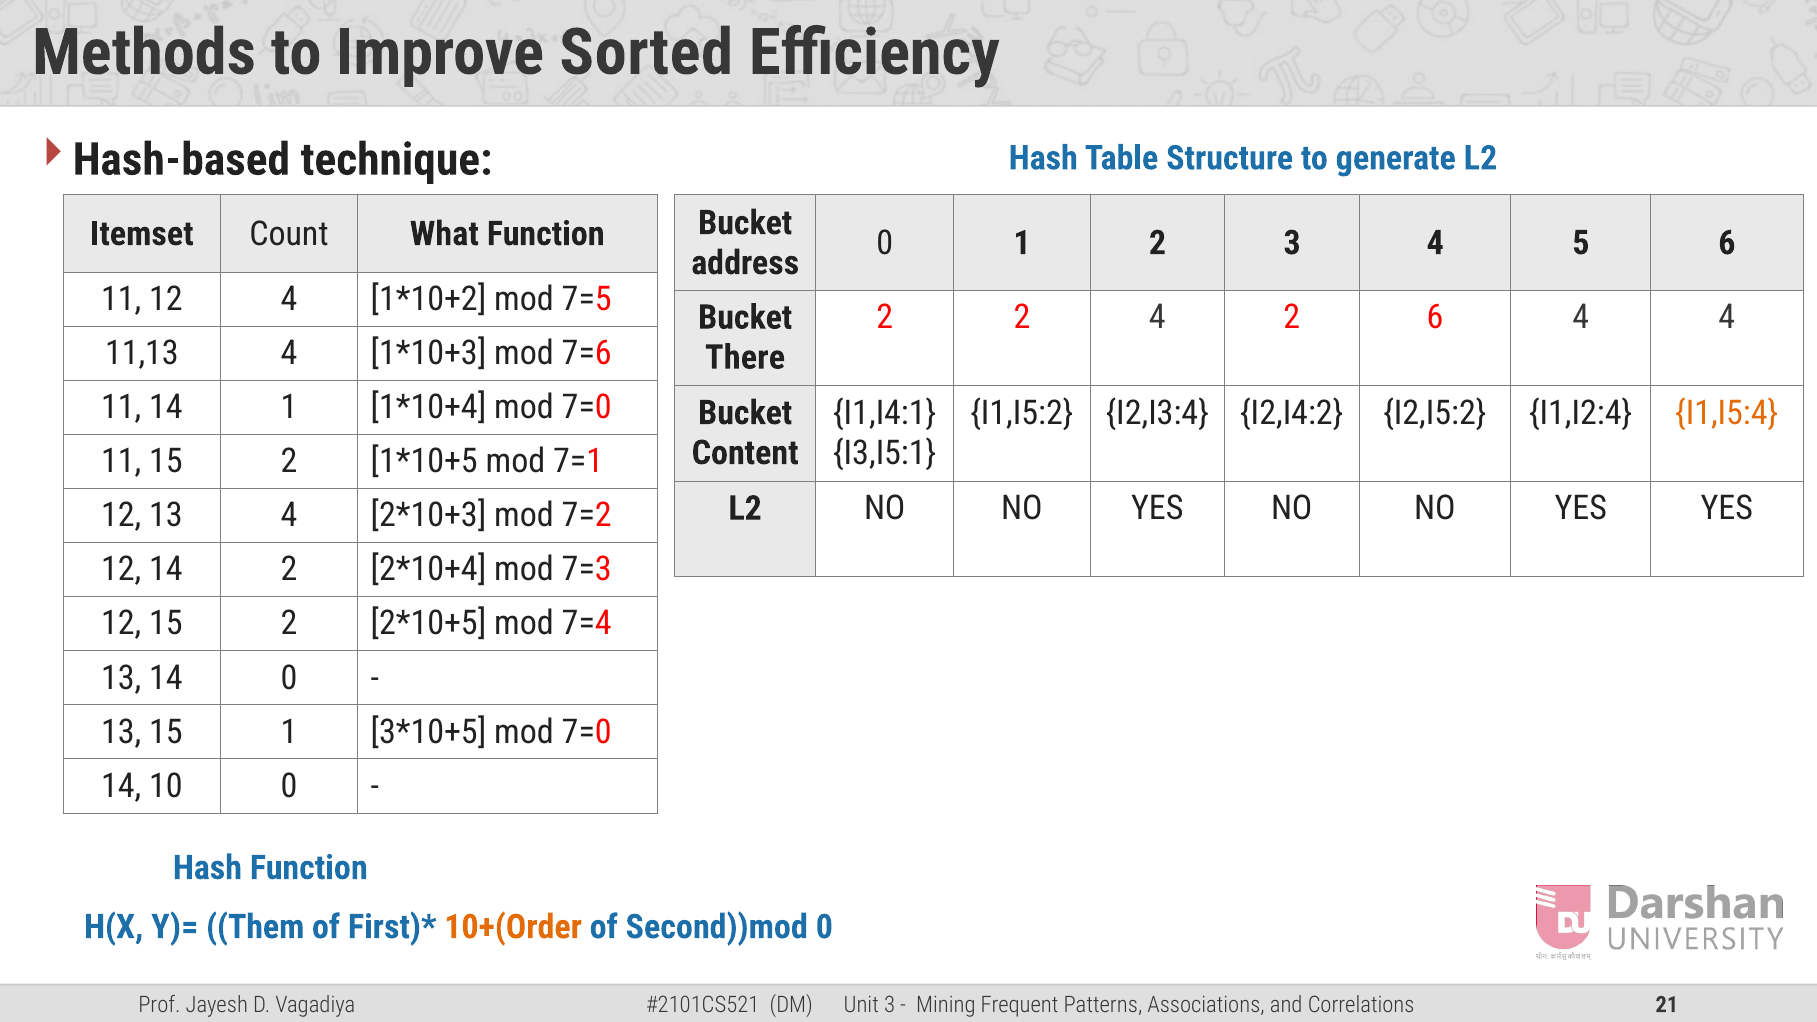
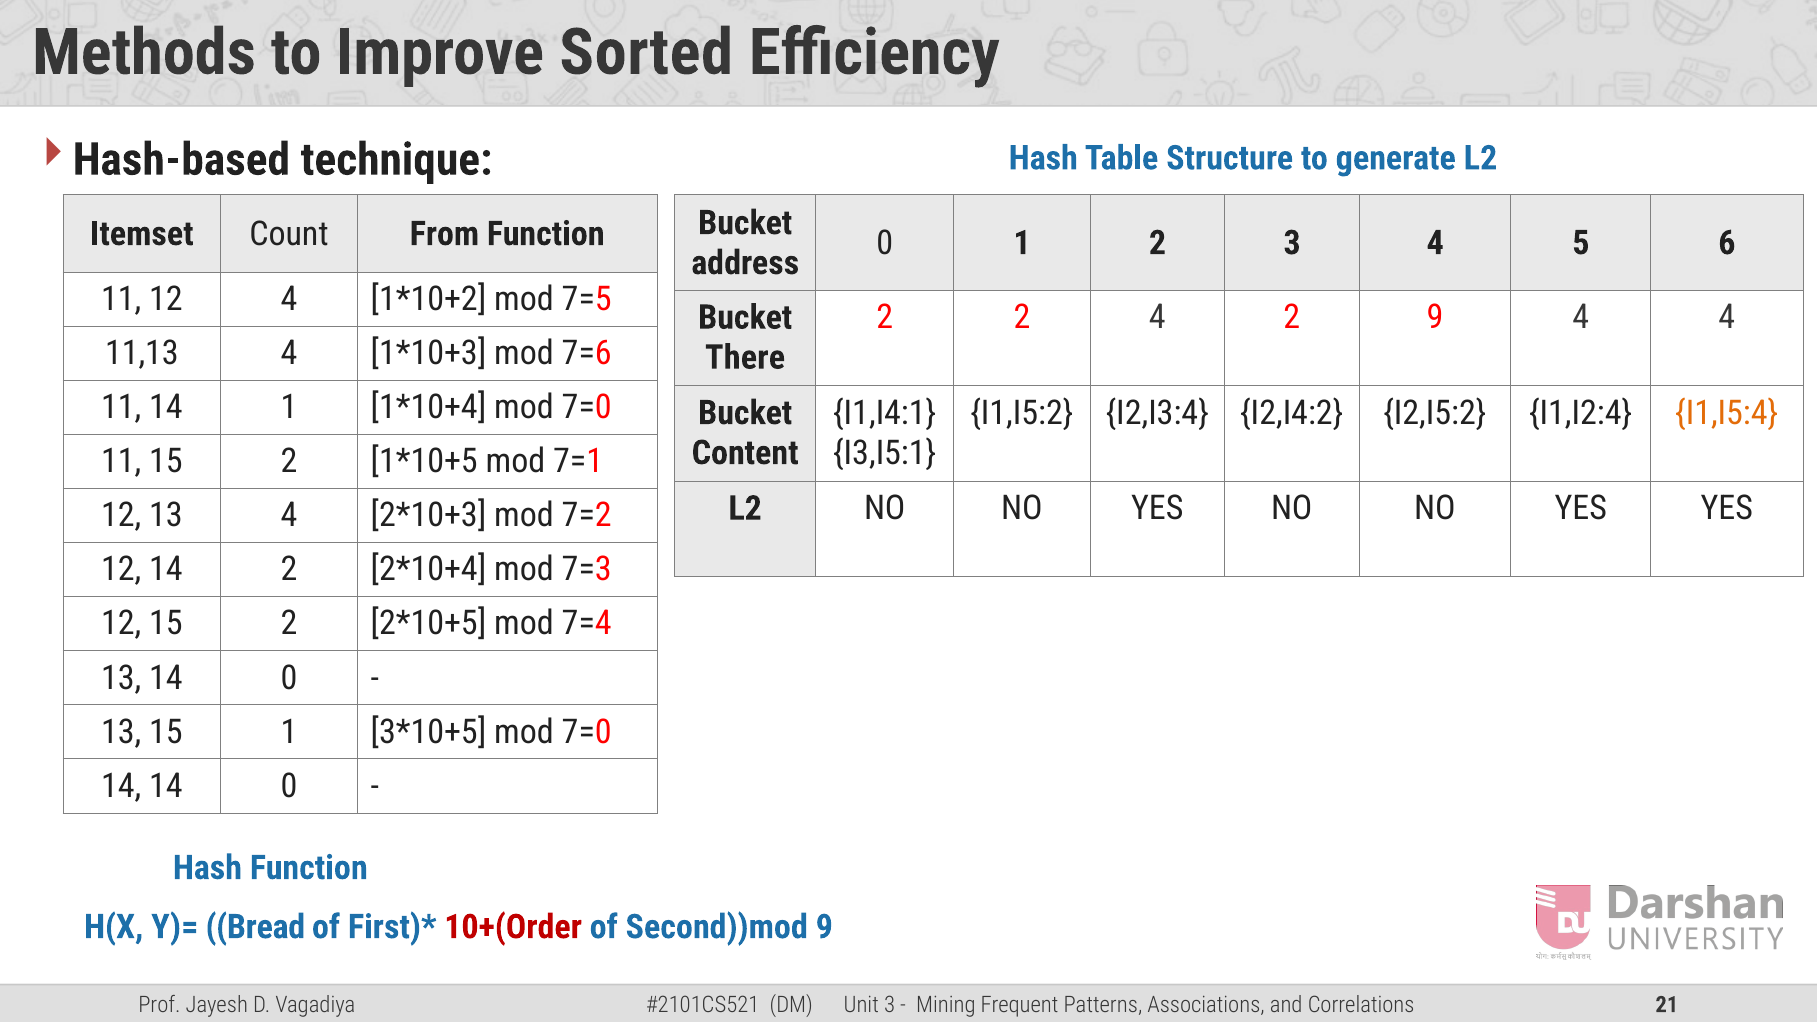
What: What -> From (444, 234)
2 6: 6 -> 9 (1435, 317)
14 10: 10 -> 14 (166, 786)
Them: Them -> Bread (255, 927)
10+(Order colour: orange -> red (513, 927)
Second))mod 0: 0 -> 9 (824, 927)
